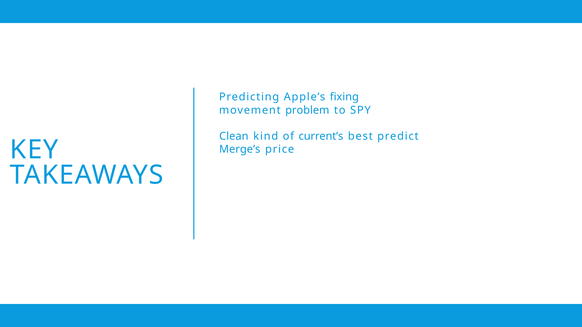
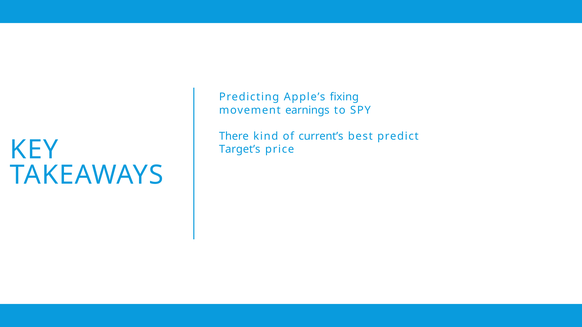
problem: problem -> earnings (307, 110)
Clean: Clean -> There (234, 136)
Merge’s: Merge’s -> Target’s (240, 149)
